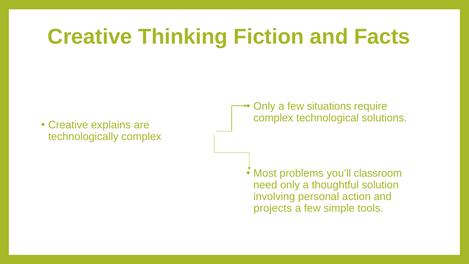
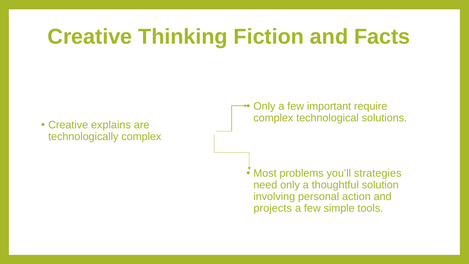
situations: situations -> important (329, 106)
classroom: classroom -> strategies (378, 173)
